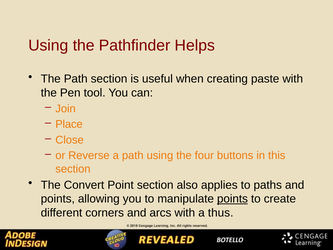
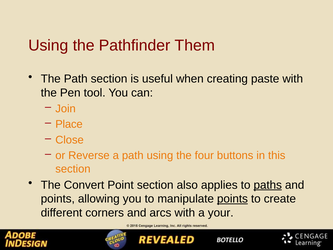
Helps: Helps -> Them (195, 45)
paths underline: none -> present (268, 185)
thus: thus -> your (221, 213)
